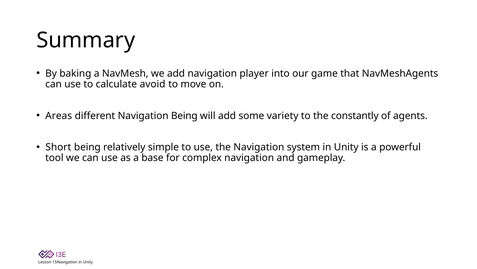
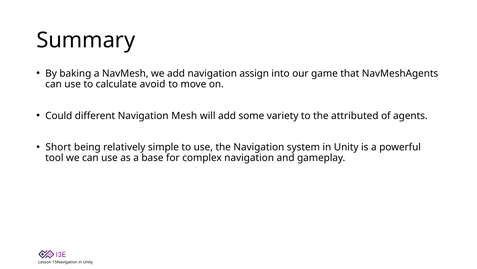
player: player -> assign (254, 73)
Areas: Areas -> Could (59, 115)
Navigation Being: Being -> Mesh (184, 115)
constantly: constantly -> attributed (355, 115)
